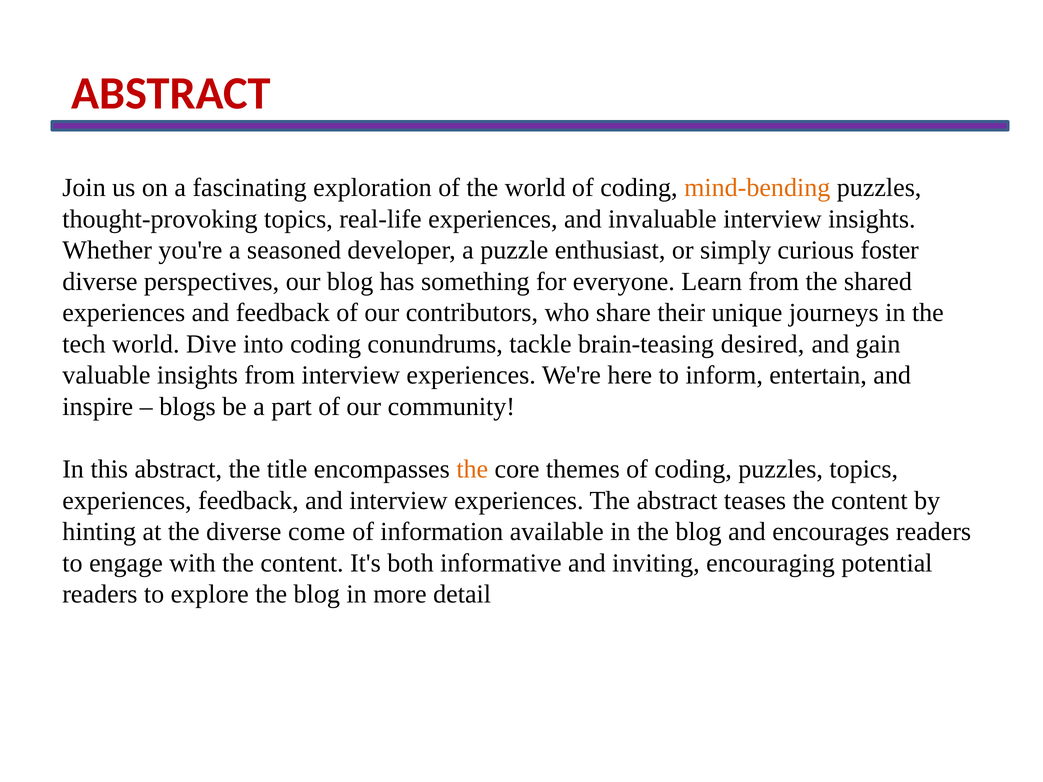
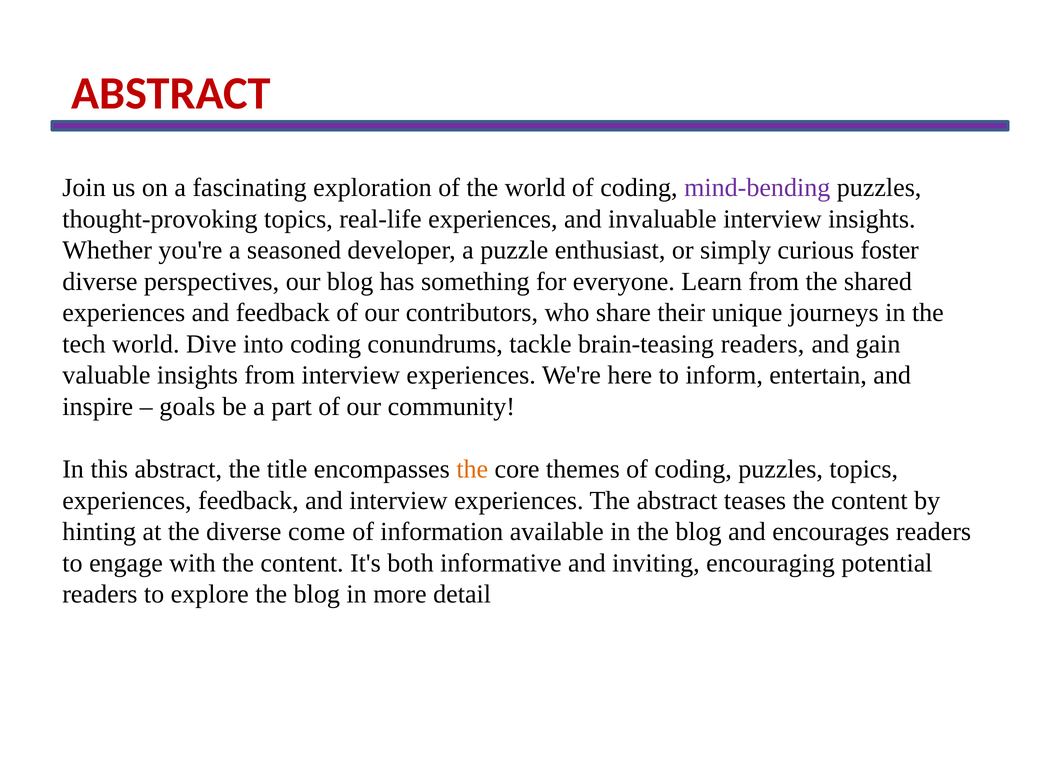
mind-bending colour: orange -> purple (757, 188)
brain-teasing desired: desired -> readers (763, 344)
blogs: blogs -> goals (187, 407)
